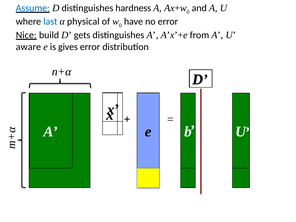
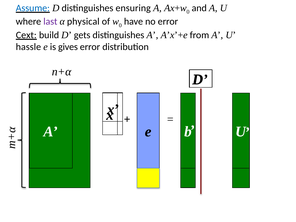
hardness: hardness -> ensuring (133, 8)
last colour: blue -> purple (50, 22)
Nice: Nice -> Cext (26, 35)
aware: aware -> hassle (28, 47)
